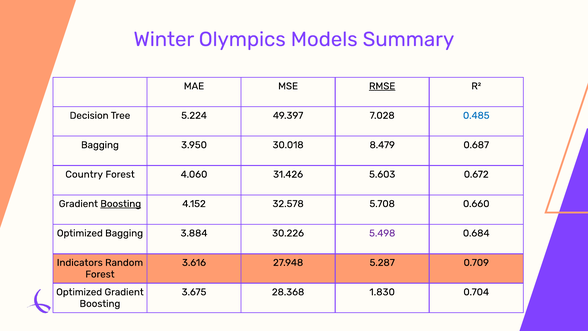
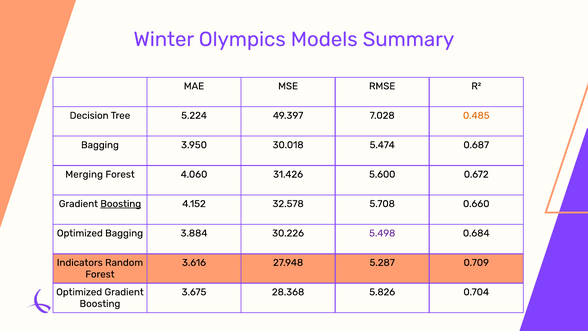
RMSE underline: present -> none (382, 86)
0.485 colour: blue -> orange (476, 115)
8.479: 8.479 -> 5.474 (382, 145)
Country: Country -> Merging (84, 174)
5.603: 5.603 -> 5.600 (382, 174)
1.830: 1.830 -> 5.826 (382, 292)
